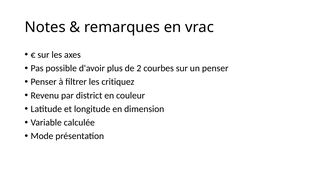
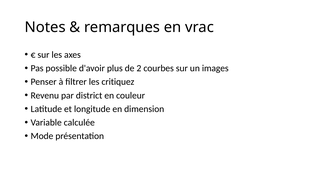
un penser: penser -> images (215, 68)
